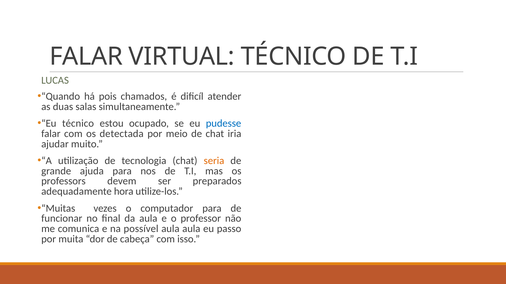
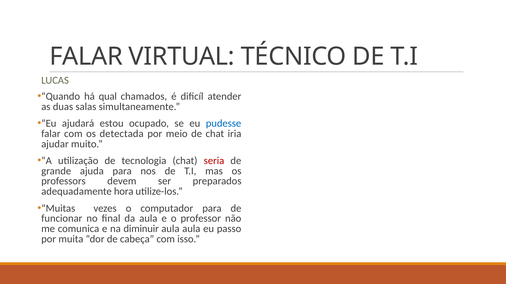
pois: pois -> qual (108, 97)
Eu técnico: técnico -> ajudará (78, 124)
seria colour: orange -> red (214, 161)
possível: possível -> diminuir (141, 229)
